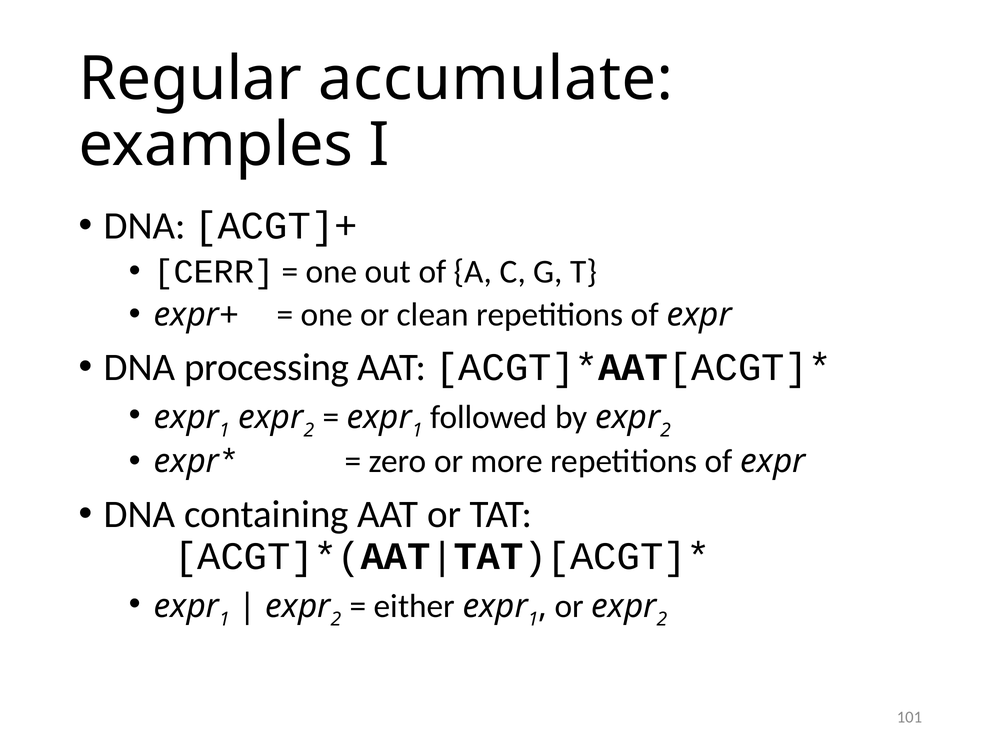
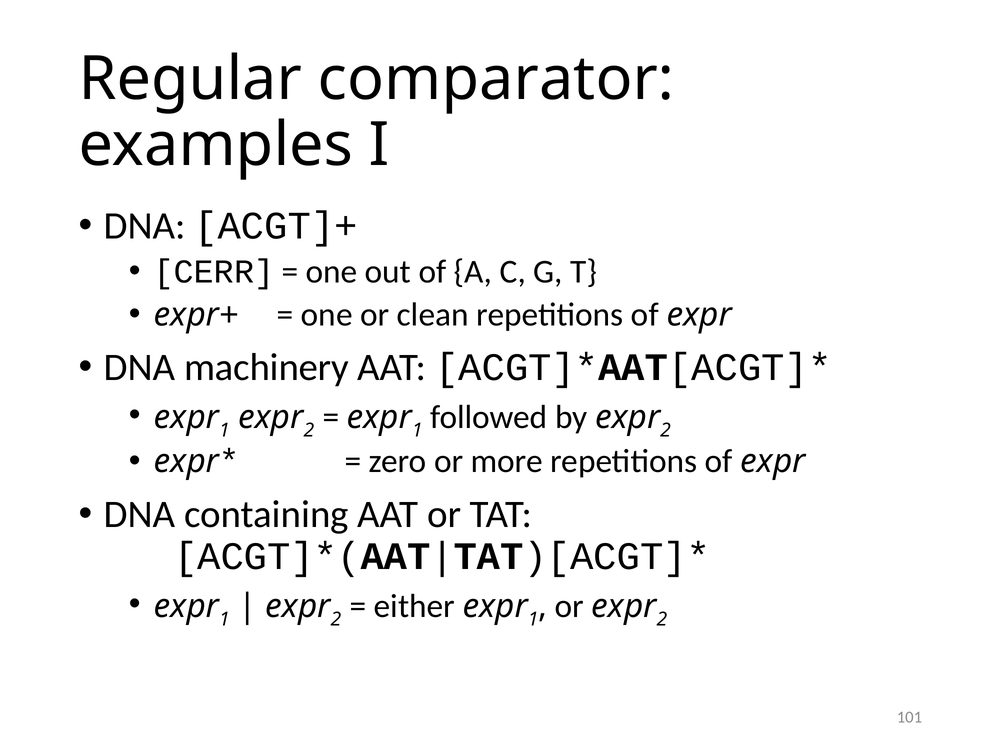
accumulate: accumulate -> comparator (496, 79)
processing: processing -> machinery (266, 367)
